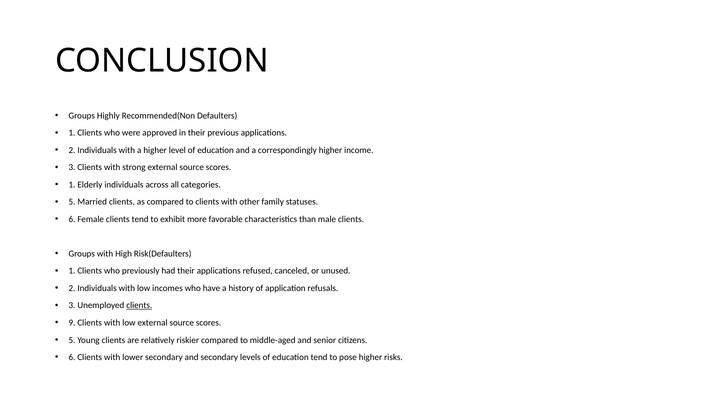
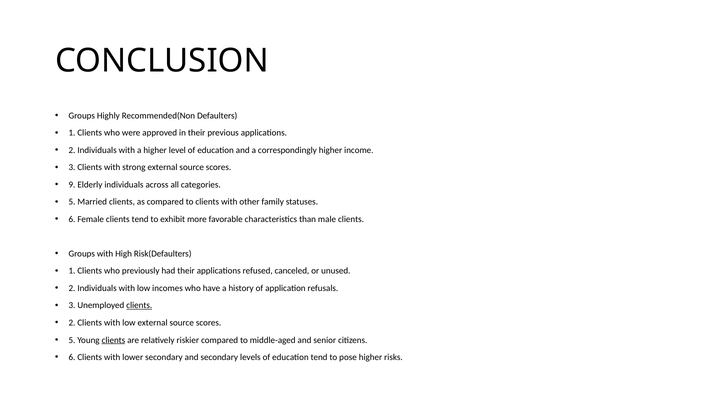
1: 1 -> 9 (72, 185)
9: 9 -> 2 (72, 323)
clients underline: none -> present (113, 340)
